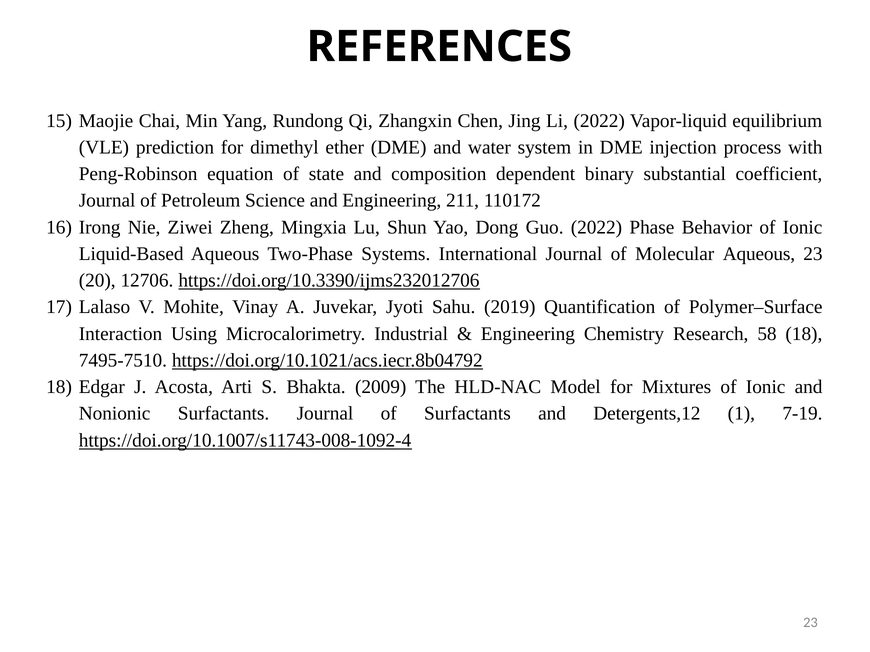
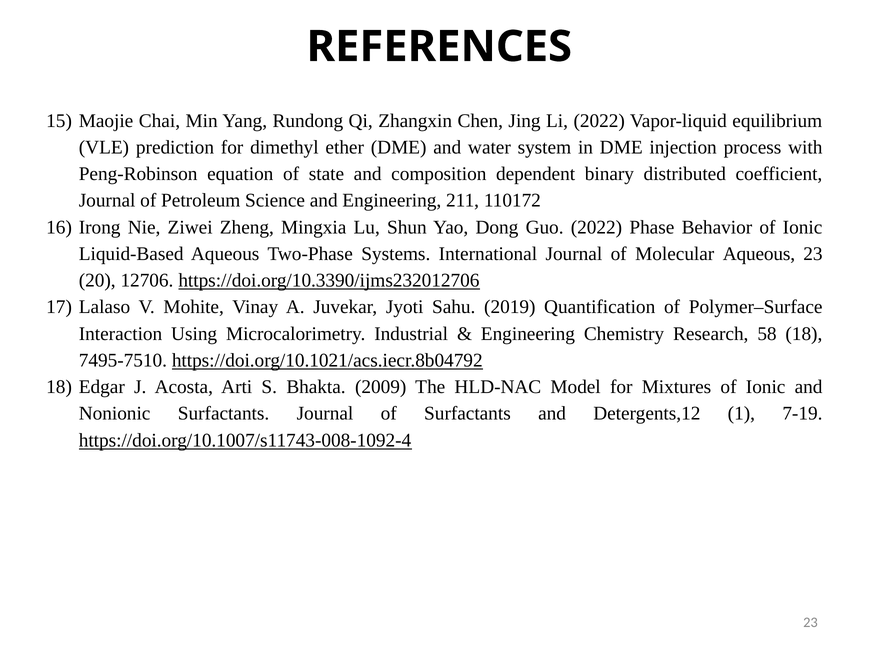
substantial: substantial -> distributed (685, 174)
